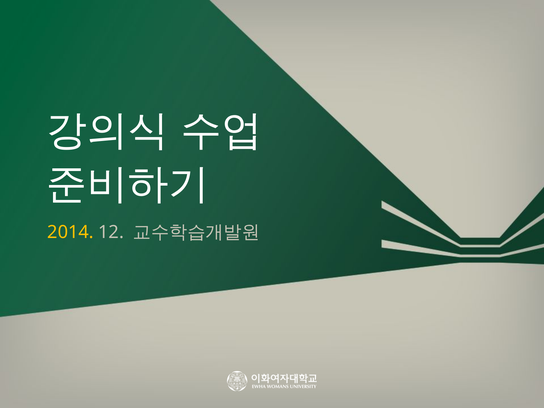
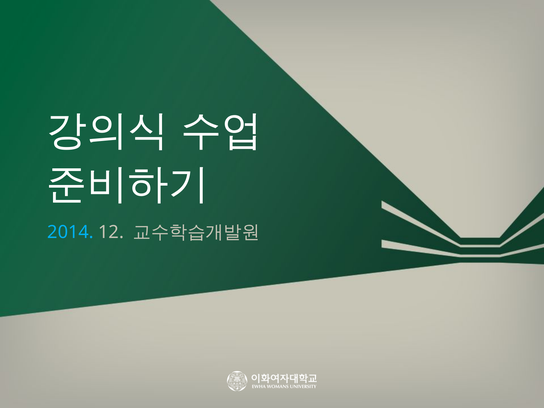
2014 colour: yellow -> light blue (70, 232)
